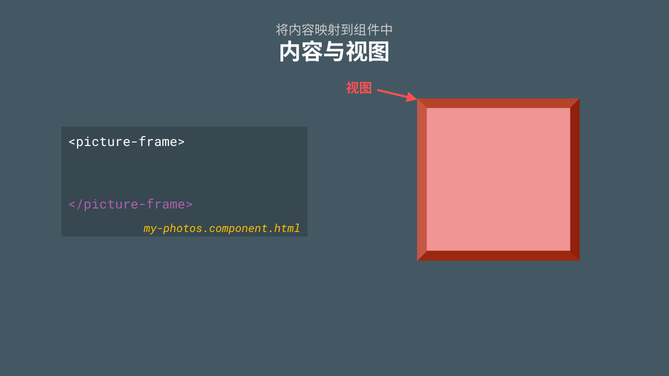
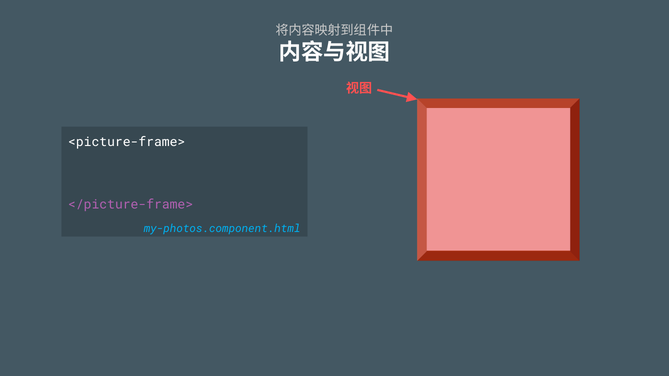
my-photos.component.html colour: yellow -> light blue (222, 229)
